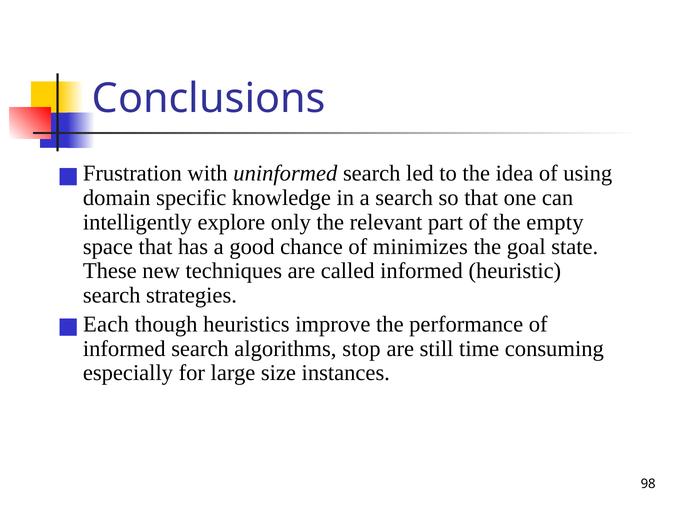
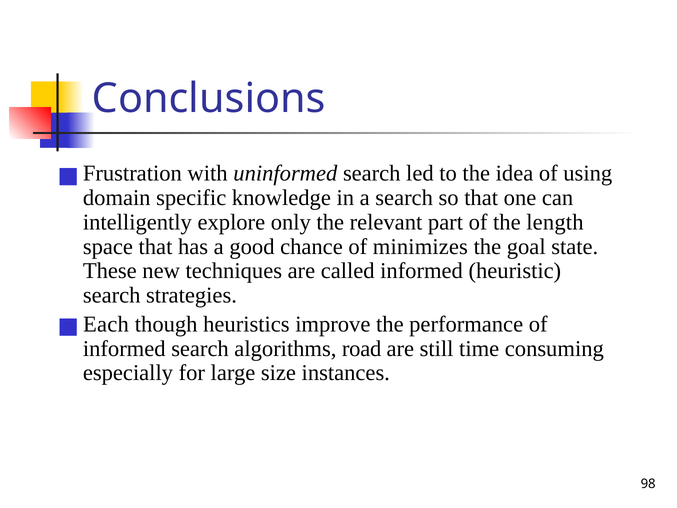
empty: empty -> length (555, 222)
stop: stop -> road (362, 348)
